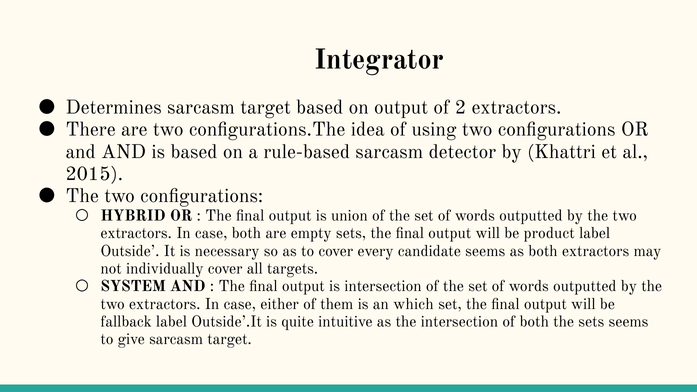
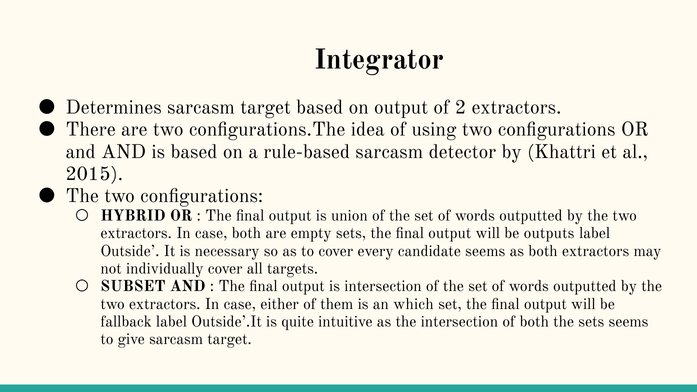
product: product -> outputs (549, 233)
SYSTEM: SYSTEM -> SUBSET (133, 286)
